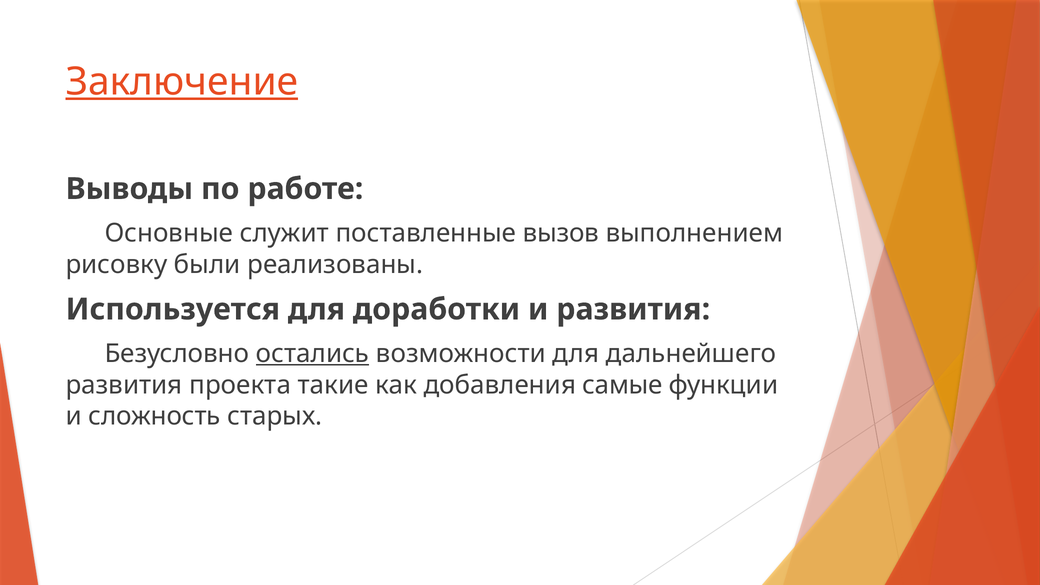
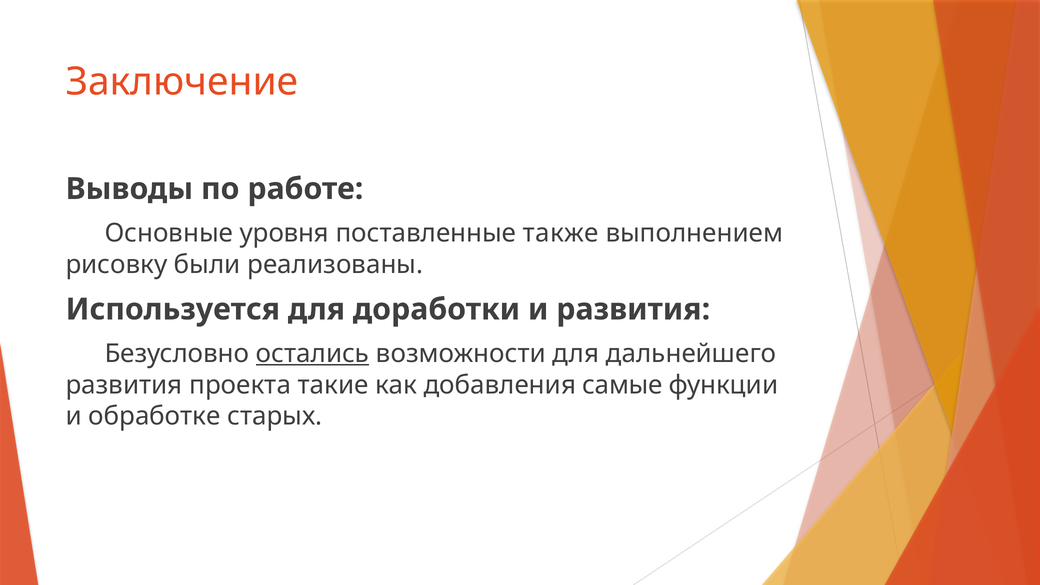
Заключение underline: present -> none (182, 82)
служит: служит -> уровня (284, 233)
вызов: вызов -> также (561, 233)
сложность: сложность -> обработке (154, 416)
